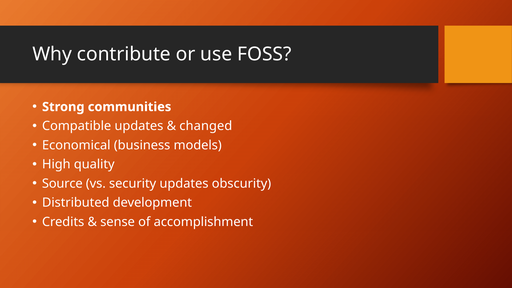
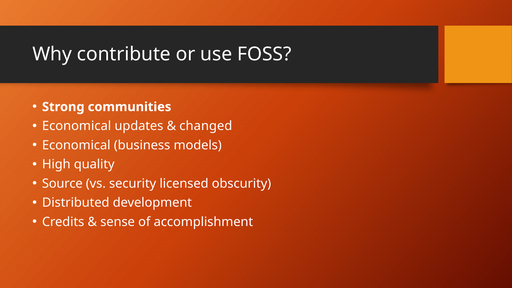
Compatible: Compatible -> Economical (77, 126)
security updates: updates -> licensed (184, 184)
